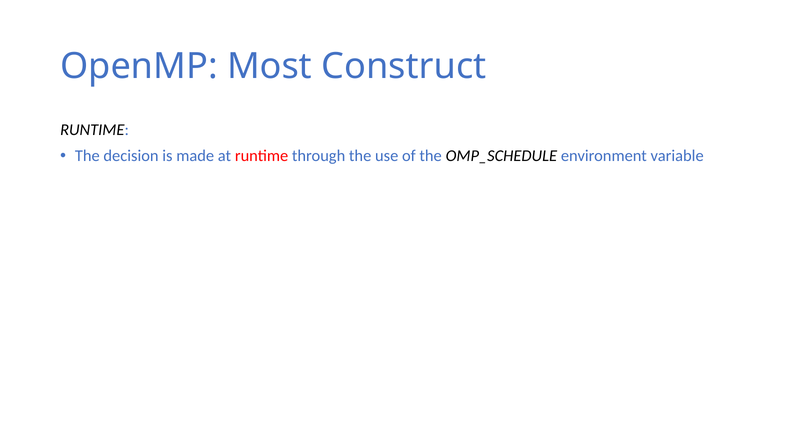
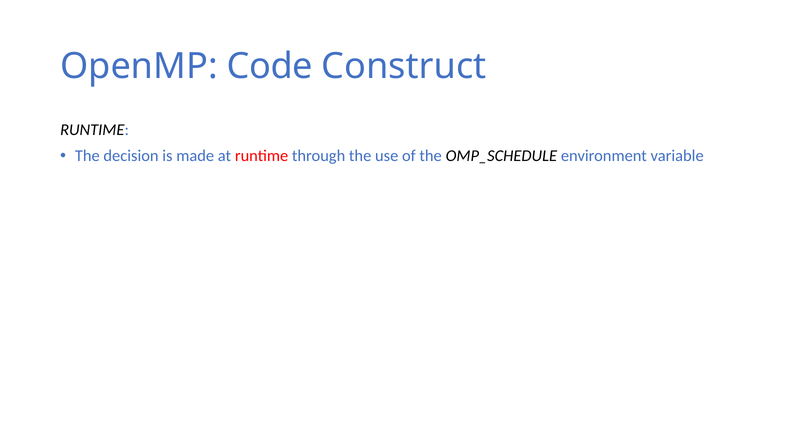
Most: Most -> Code (270, 66)
